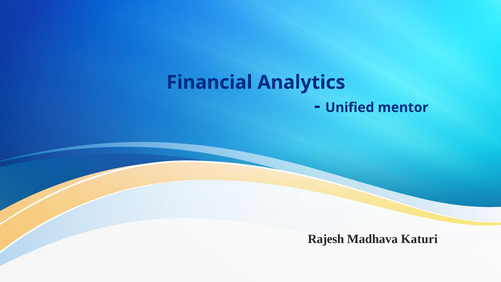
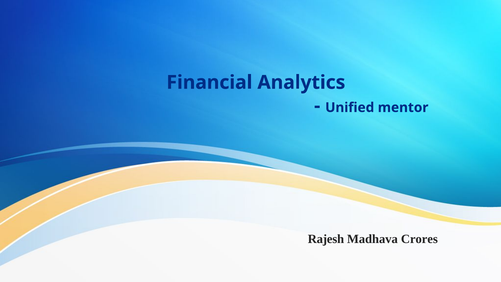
Katuri: Katuri -> Crores (419, 239)
